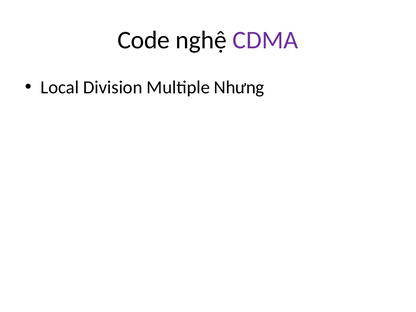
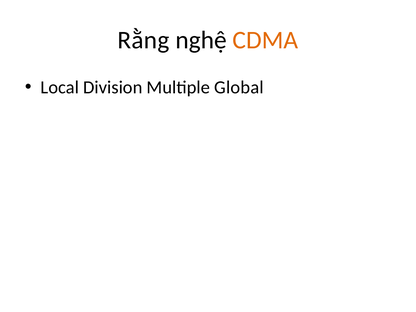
Code: Code -> Rằng (144, 40)
CDMA colour: purple -> orange (265, 40)
Nhưng: Nhưng -> Global (239, 87)
